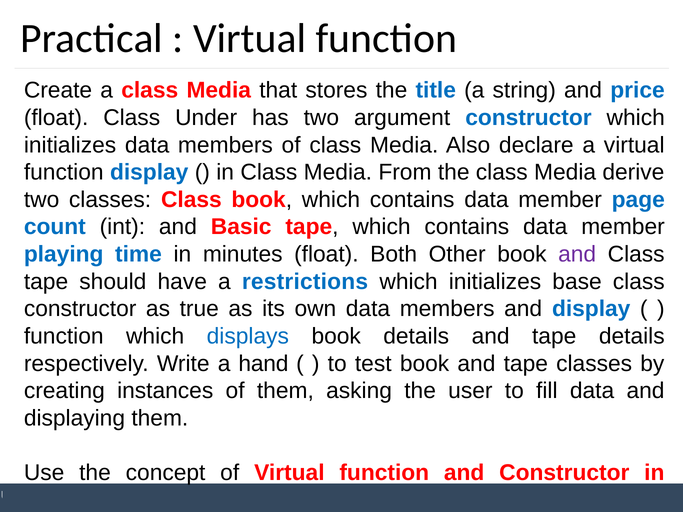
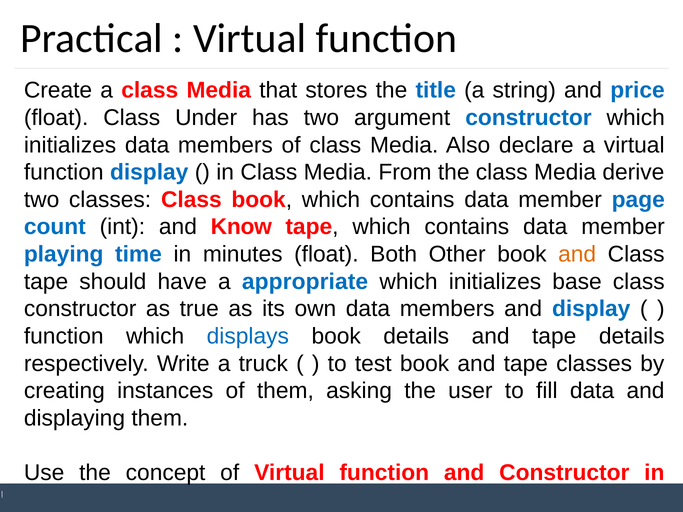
Basic: Basic -> Know (241, 227)
and colour: purple -> orange (577, 254)
restrictions: restrictions -> appropriate (305, 282)
hand: hand -> truck (263, 364)
